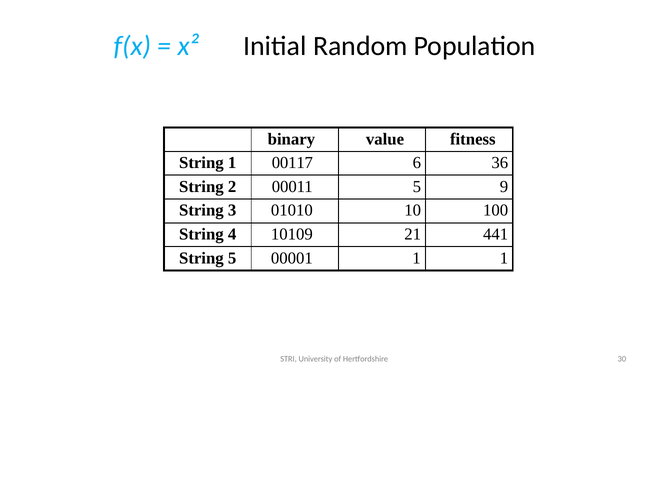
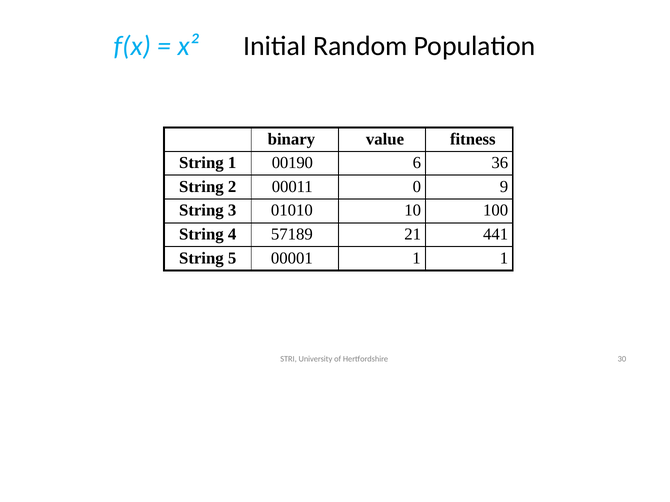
00117: 00117 -> 00190 (292, 163)
00011 5: 5 -> 0 (417, 187)
10109: 10109 -> 57189 (292, 234)
